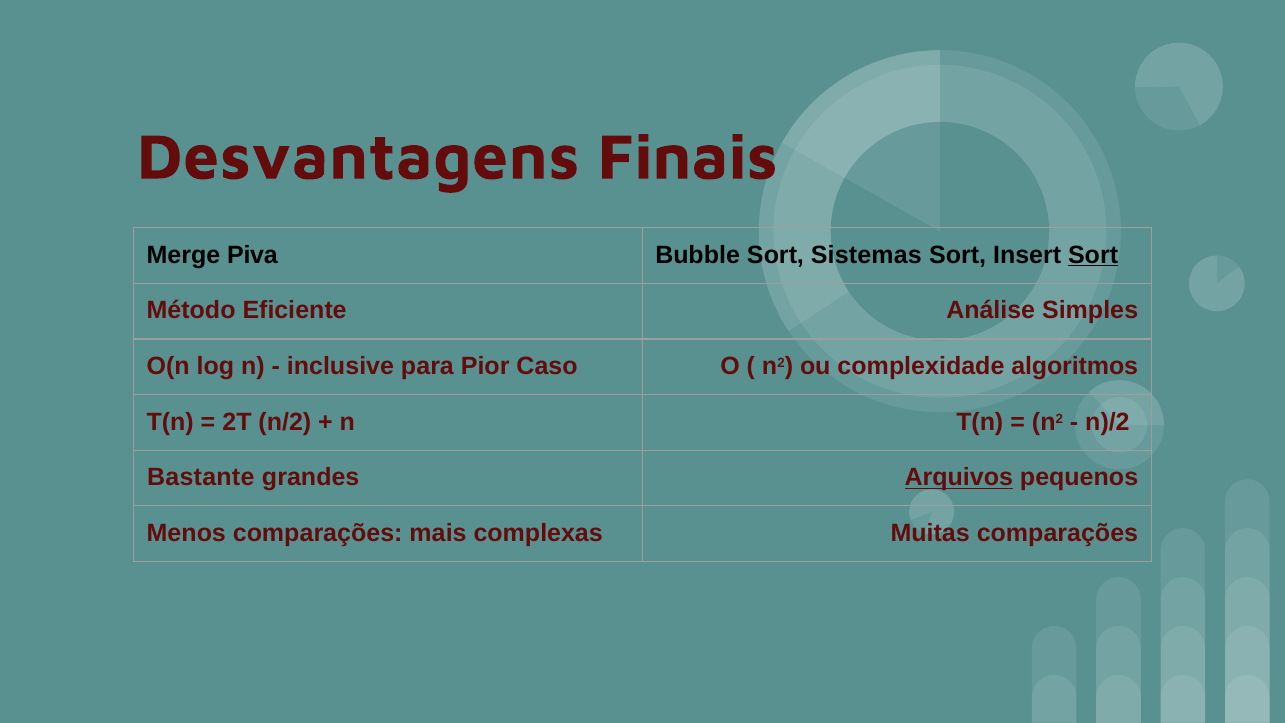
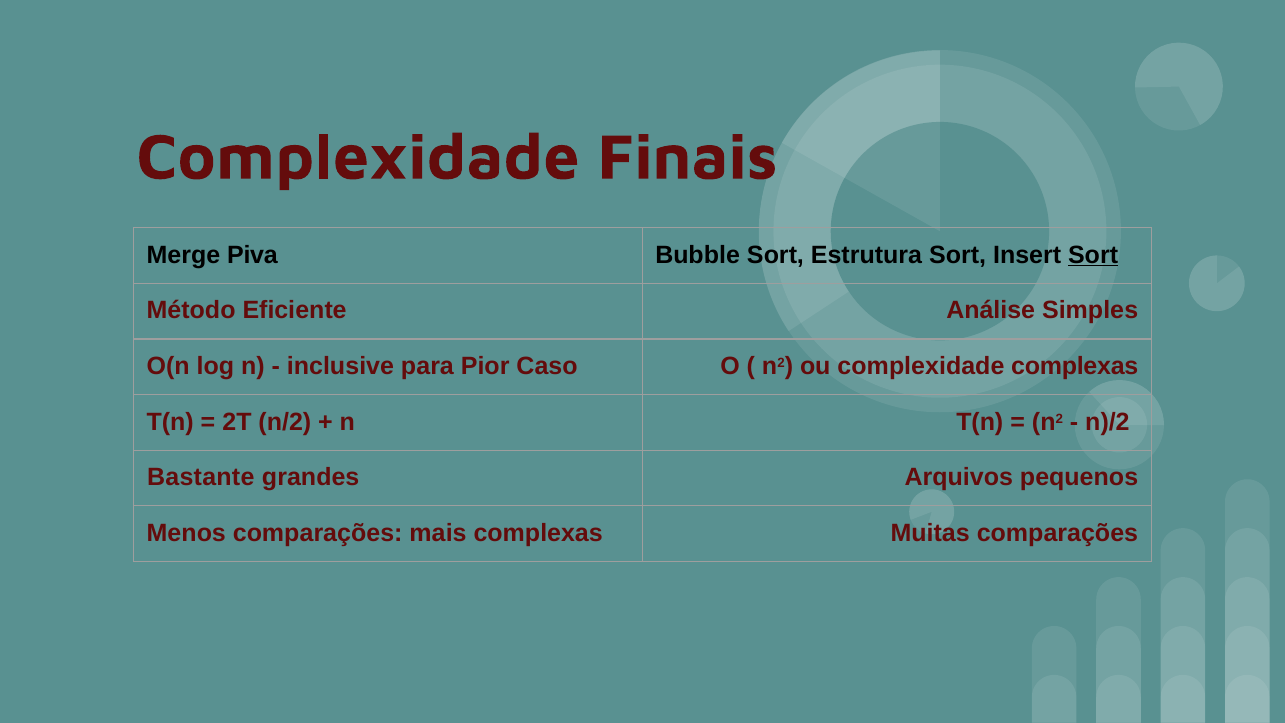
Desvantagens: Desvantagens -> Complexidade (358, 157)
Sistemas: Sistemas -> Estrutura (866, 255)
complexidade algoritmos: algoritmos -> complexas (1075, 366)
Arquivos underline: present -> none (959, 477)
